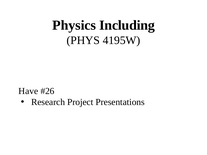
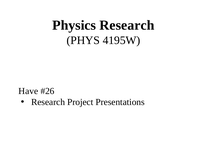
Physics Including: Including -> Research (127, 25)
